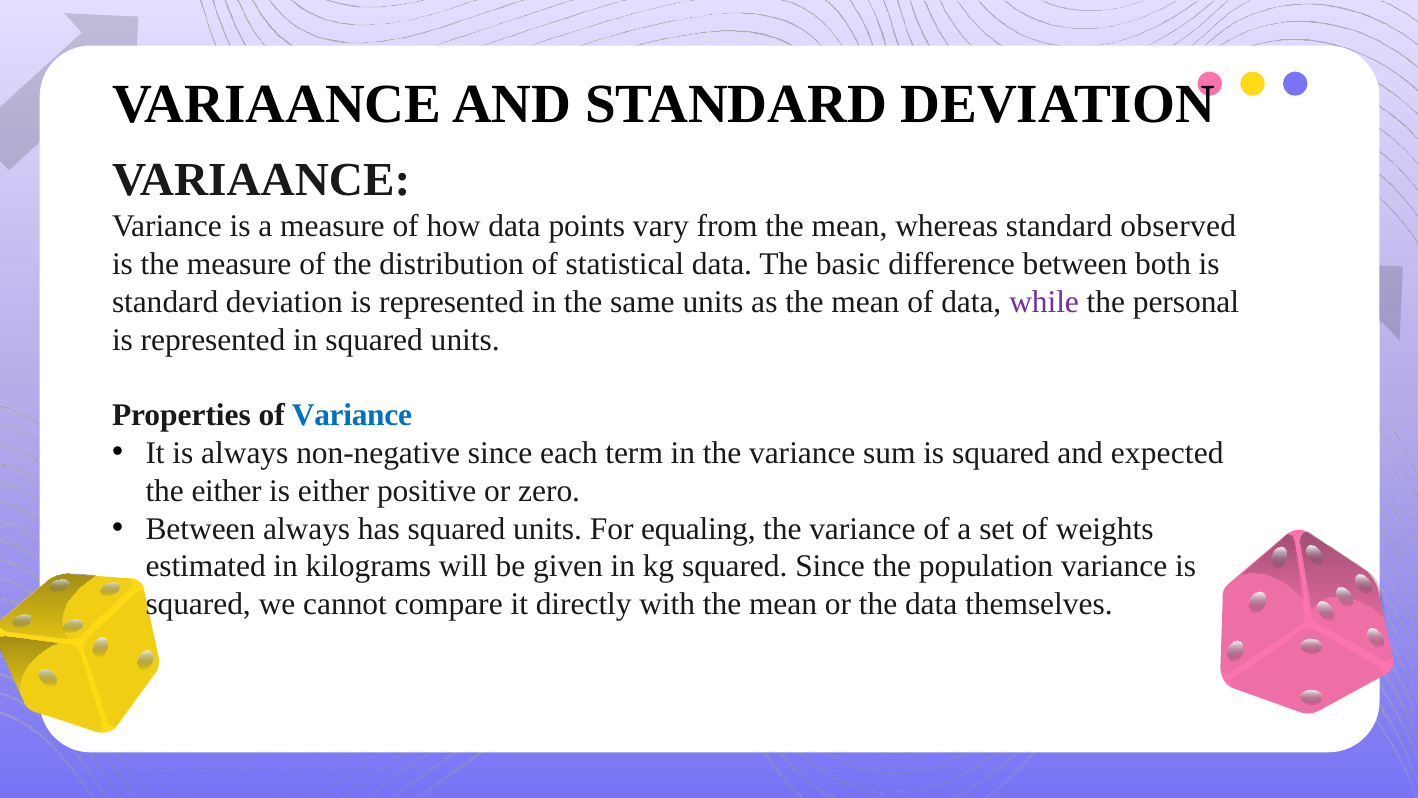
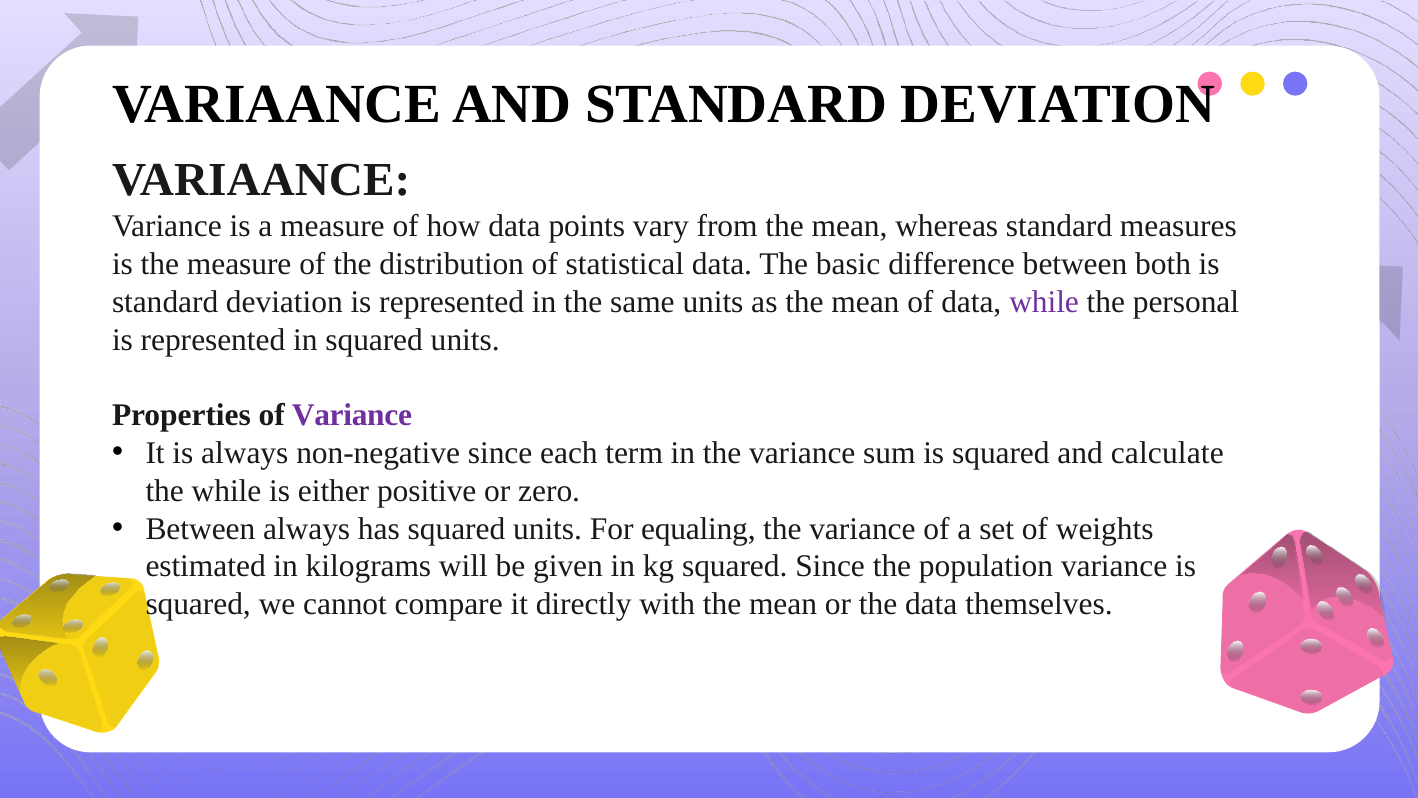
observed: observed -> measures (1178, 226)
Variance colour: blue -> purple (352, 415)
expected: expected -> calculate (1167, 453)
the either: either -> while (226, 491)
